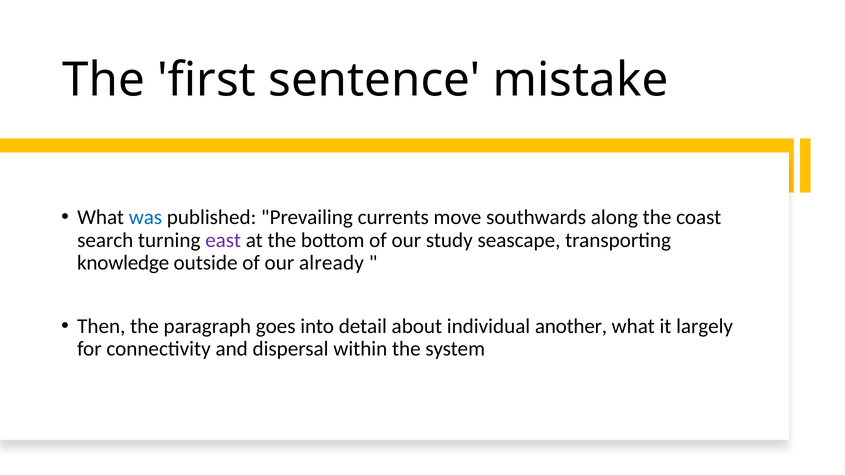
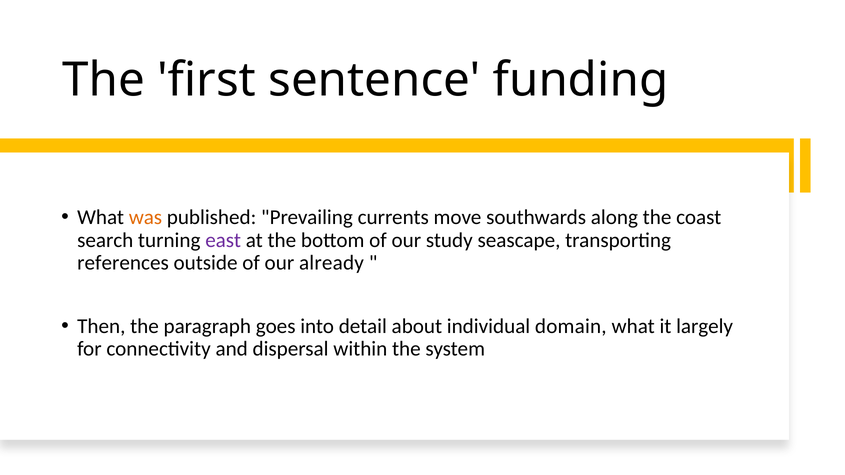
mistake: mistake -> funding (580, 80)
was colour: blue -> orange (145, 217)
knowledge: knowledge -> references (123, 263)
another: another -> domain (571, 326)
